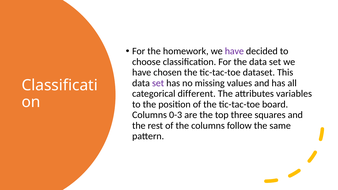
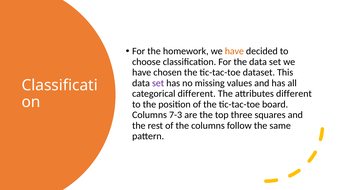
have colour: purple -> orange (234, 51)
attributes variables: variables -> different (294, 94)
0-3: 0-3 -> 7-3 (176, 115)
